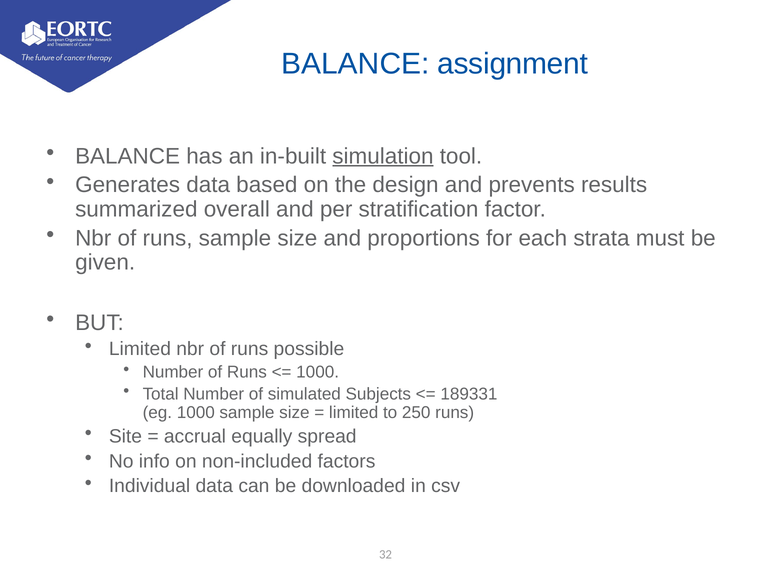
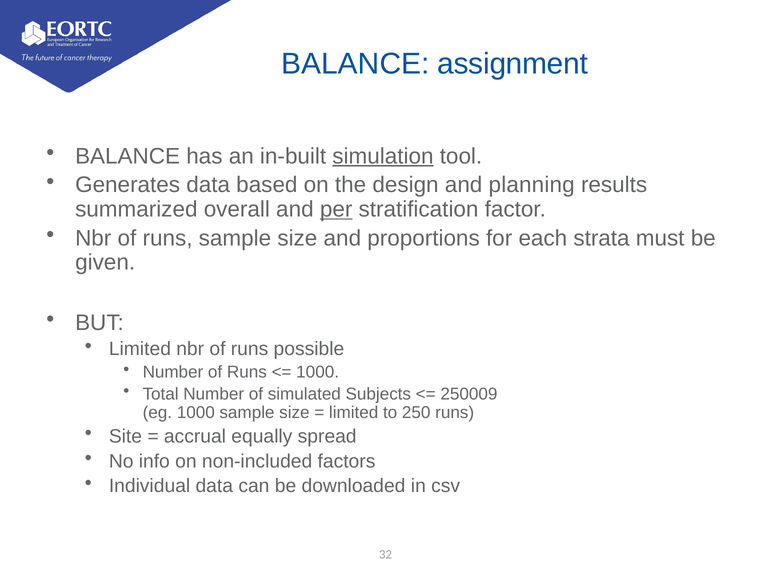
prevents: prevents -> planning (532, 185)
per underline: none -> present (336, 209)
189331: 189331 -> 250009 (469, 394)
